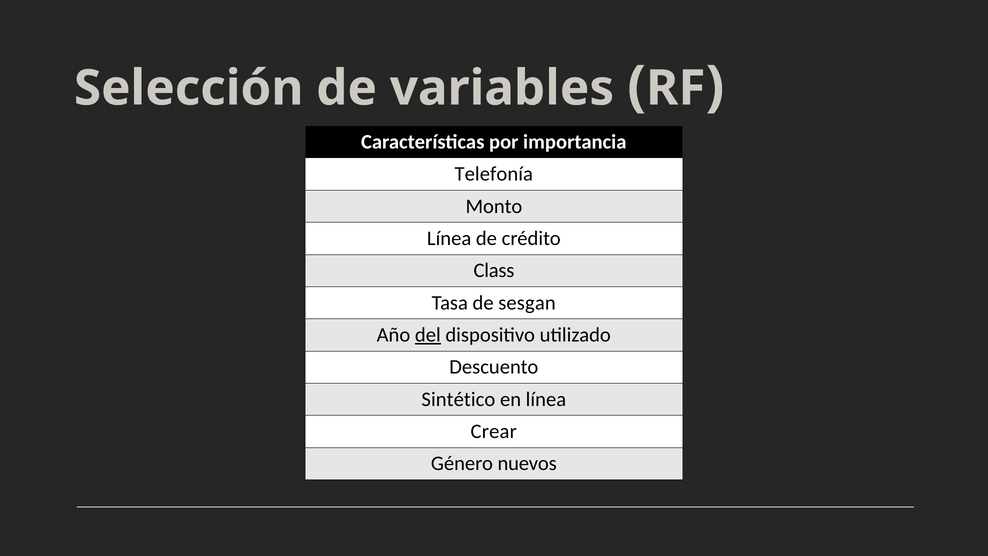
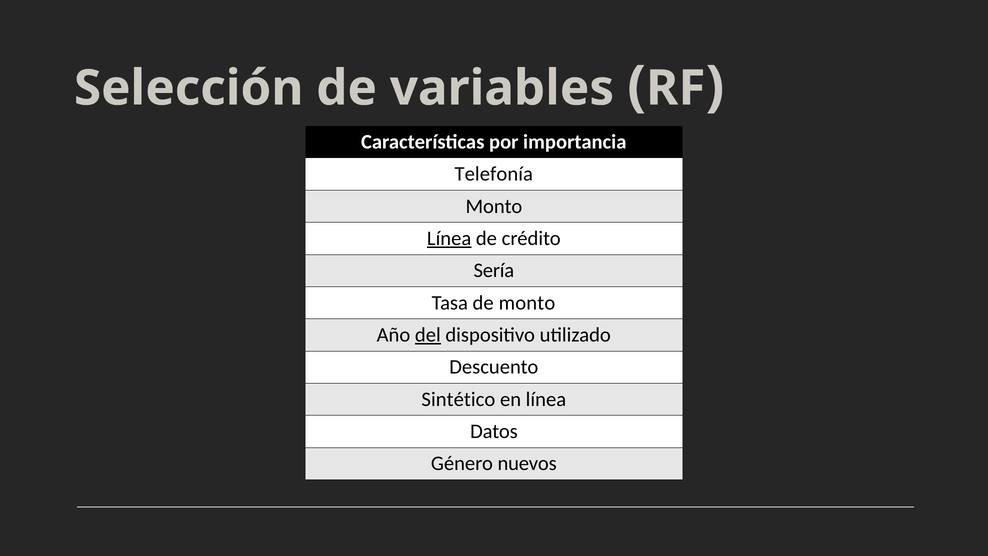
Línea underline: none -> present (449, 238)
Class: Class -> Sería (494, 270)
de sesgan: sesgan -> monto (527, 303)
Crear: Crear -> Datos (494, 431)
